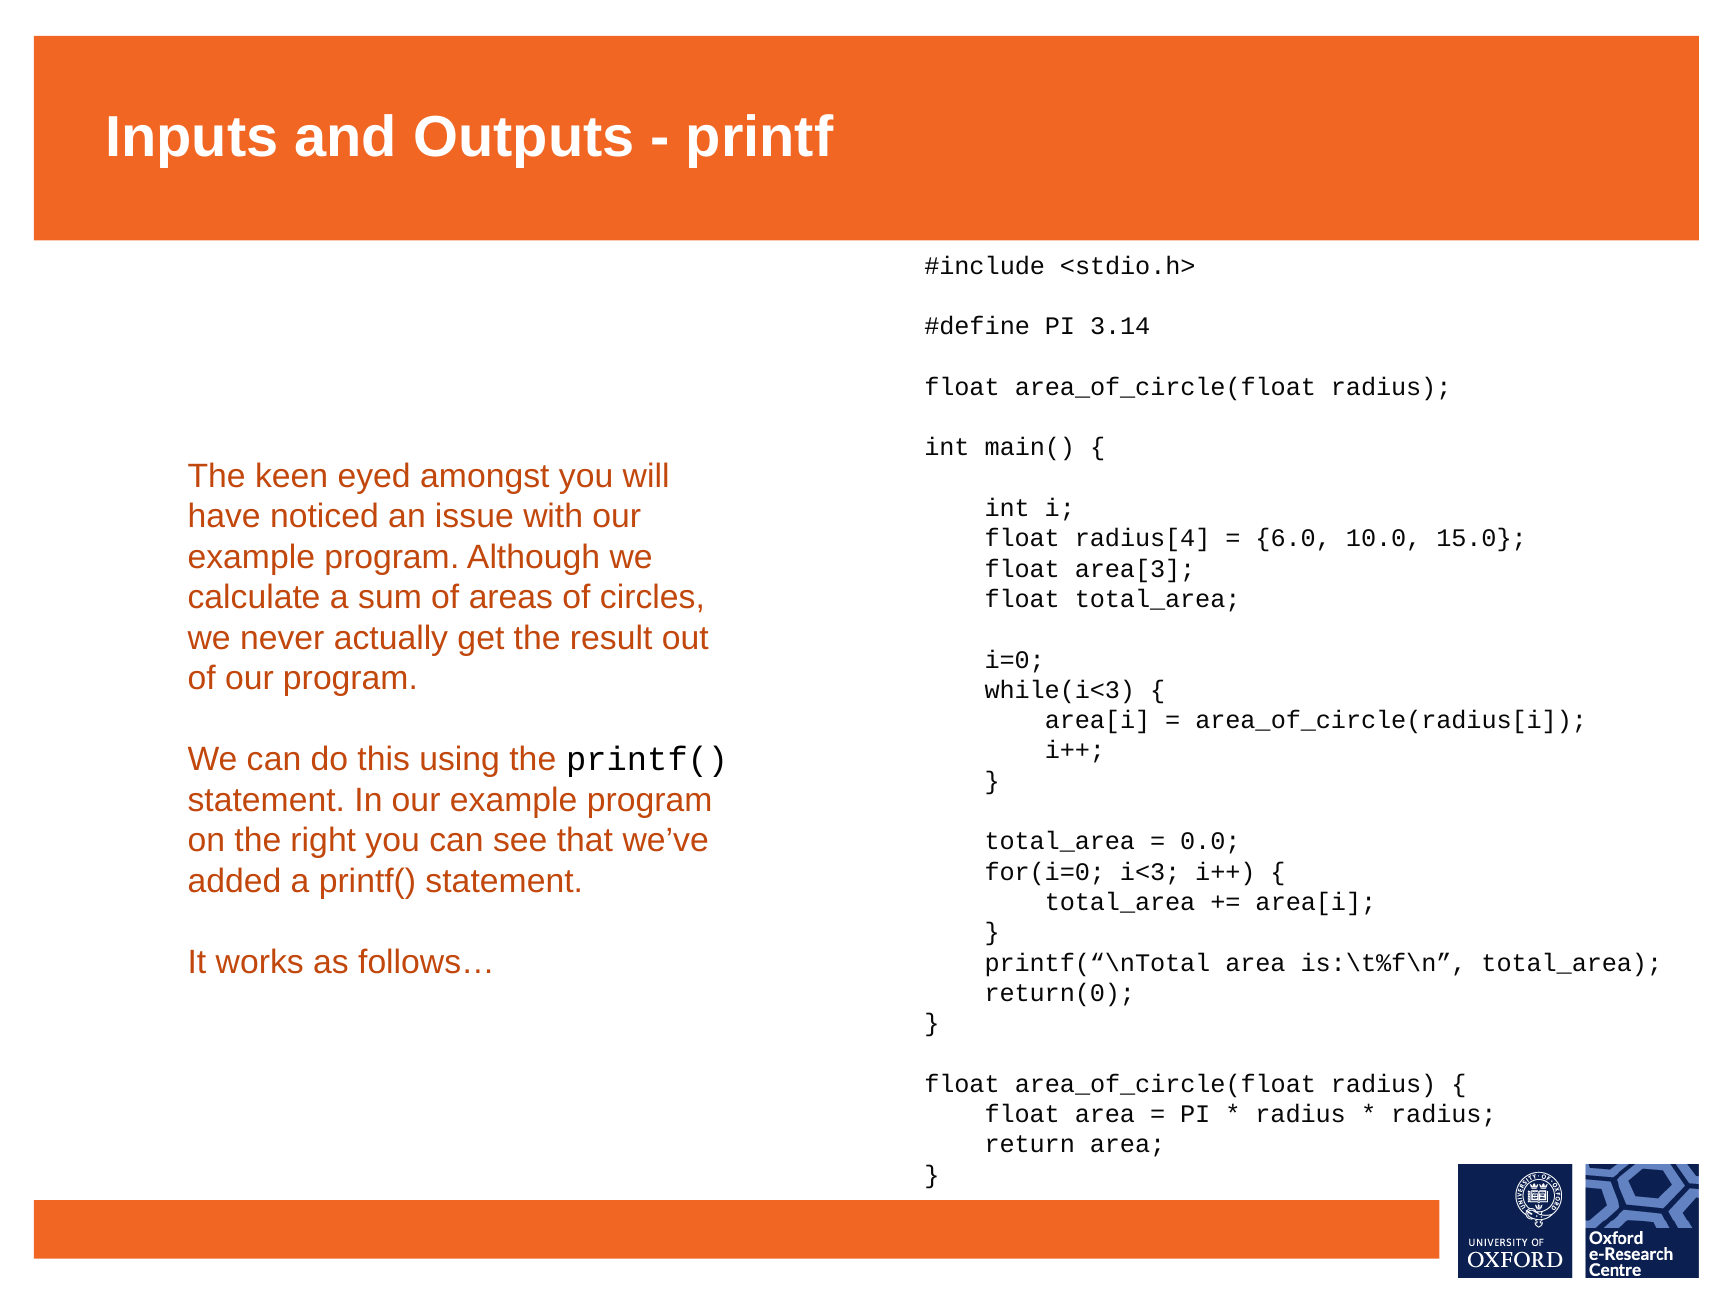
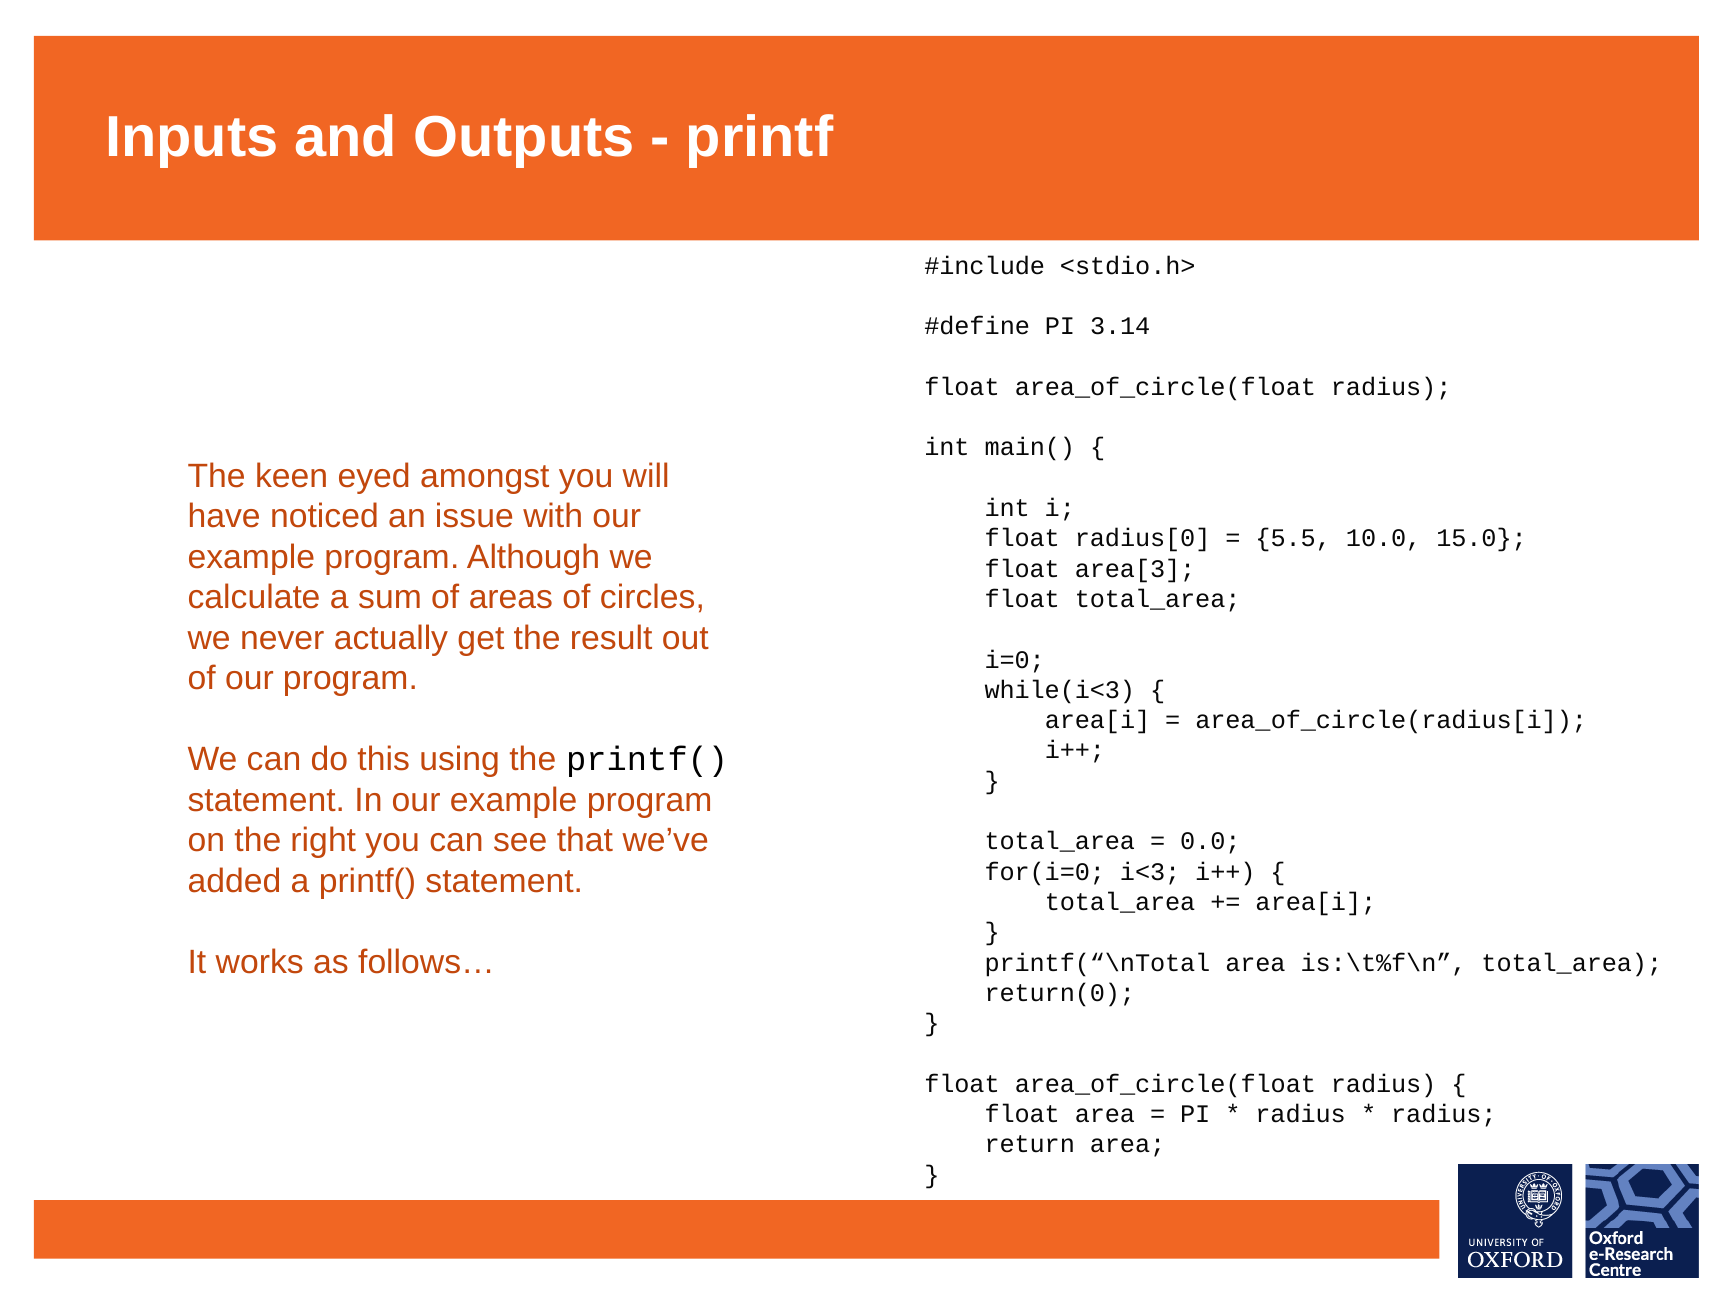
radius[4: radius[4 -> radius[0 (1143, 538)
6.0: 6.0 -> 5.5 (1293, 538)
